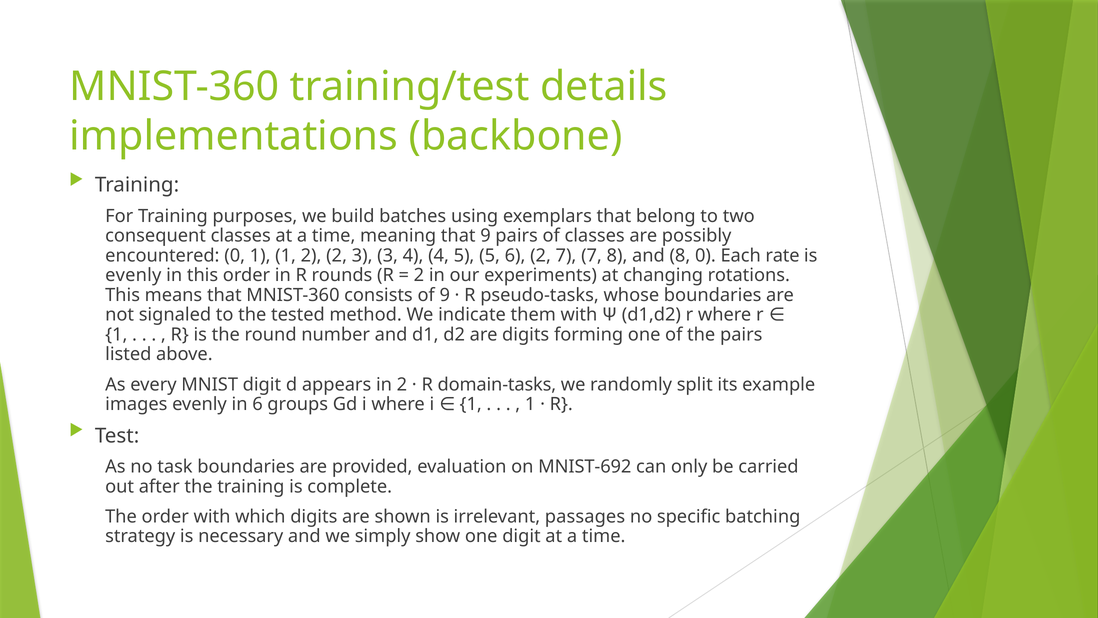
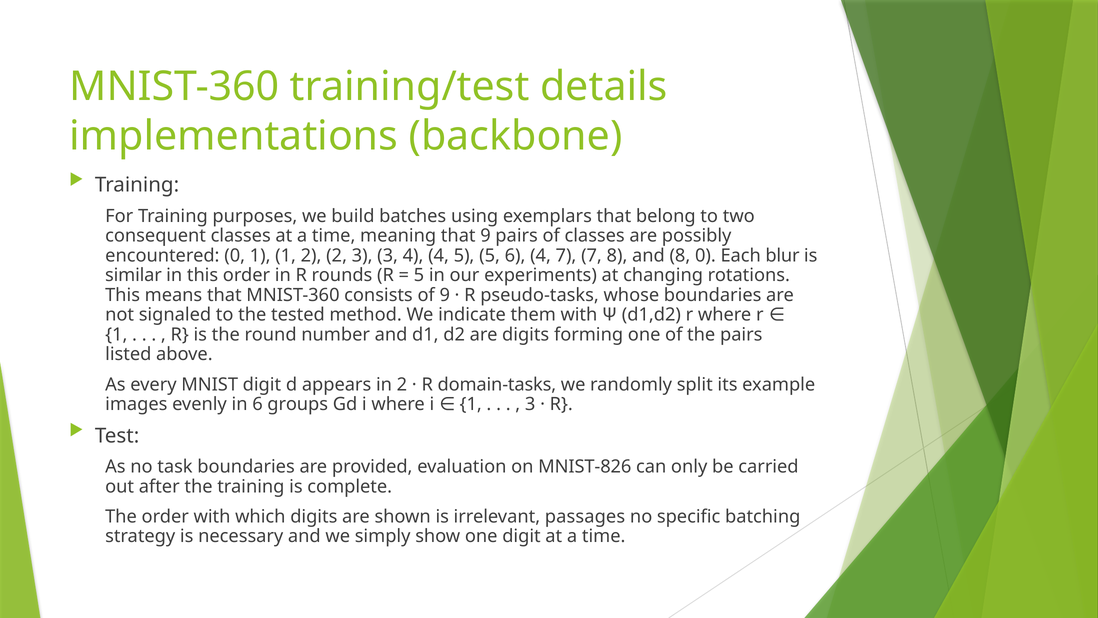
6 2: 2 -> 4 (541, 256)
rate: rate -> blur (783, 256)
evenly: evenly -> similar (133, 275)
2: 2 -> 5 (419, 275)
1: 1 -> 3 (530, 404)
MNIST-692: MNIST-692 -> MNIST-826 (585, 467)
